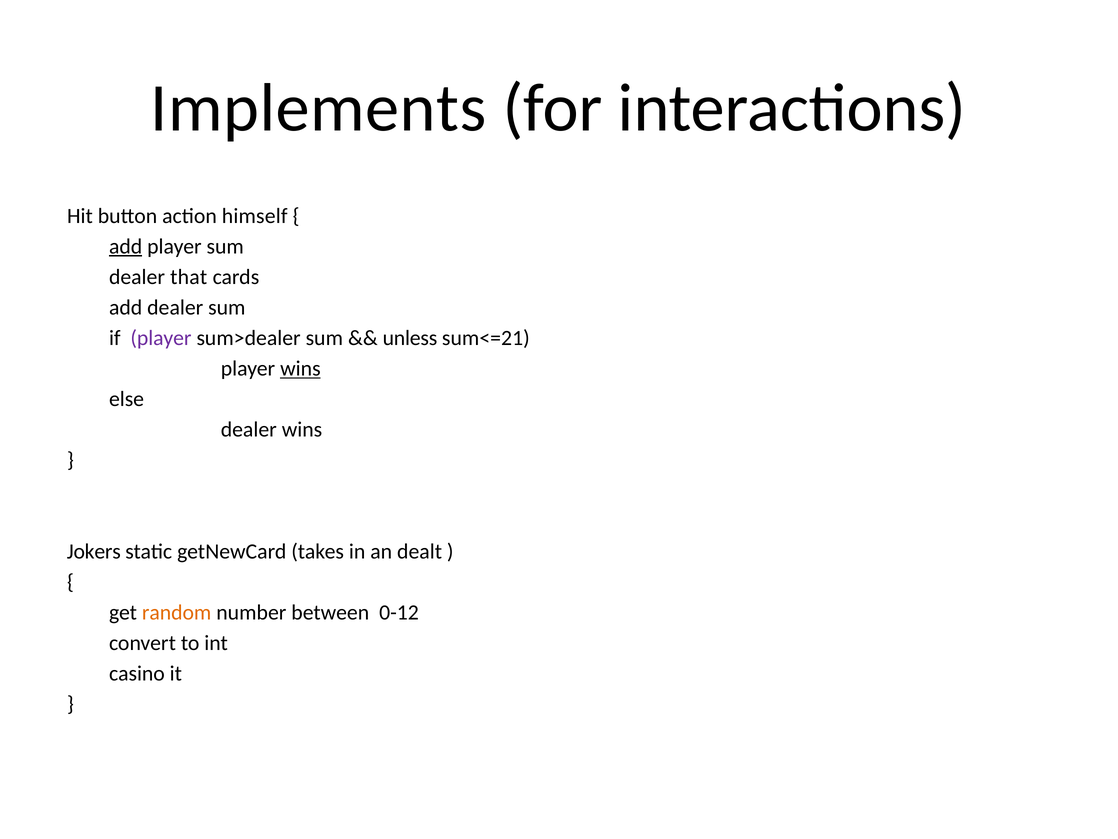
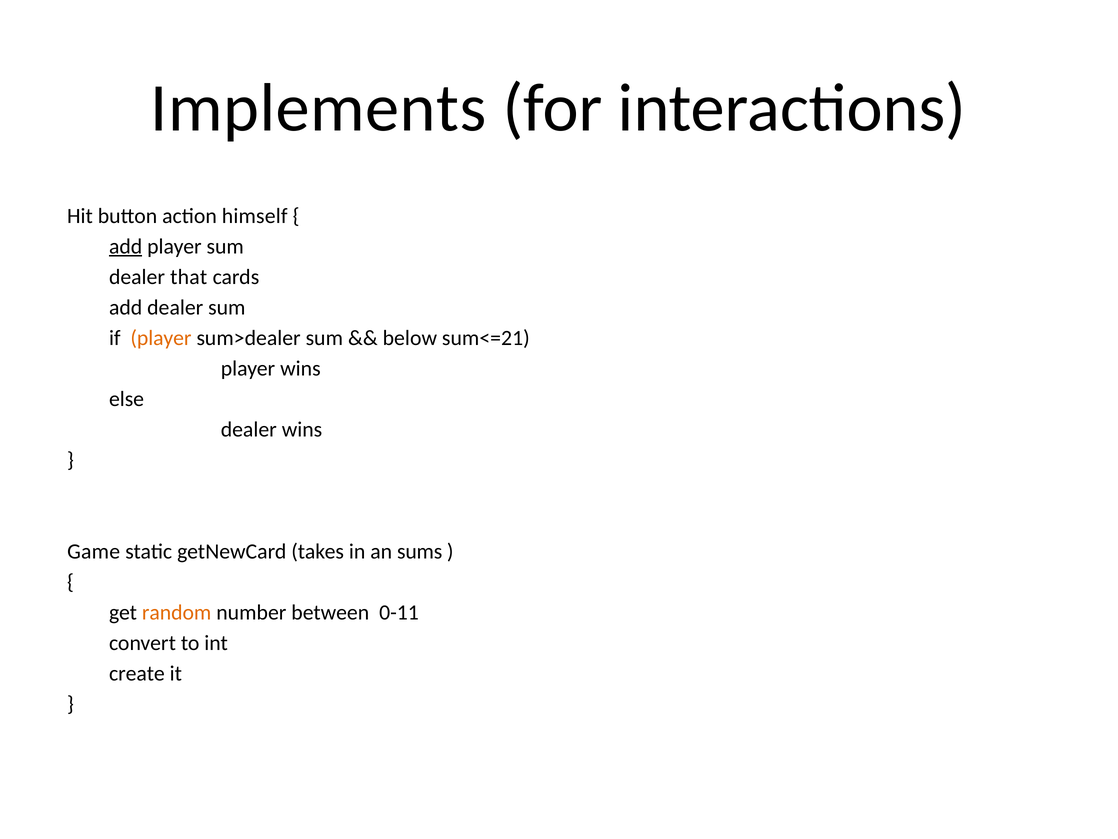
player colour: purple -> orange (161, 338)
unless: unless -> below (410, 338)
wins underline: present -> none (300, 368)
Jokers: Jokers -> Game (94, 551)
dealt: dealt -> sums (420, 551)
0-12: 0-12 -> 0-11 (399, 612)
casino: casino -> create (137, 673)
